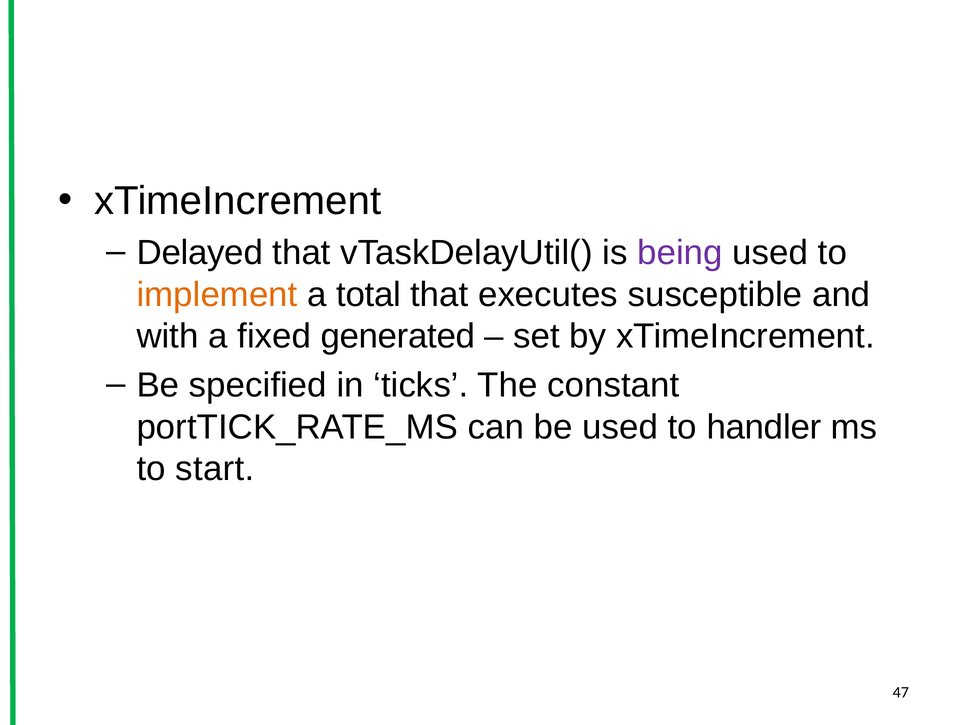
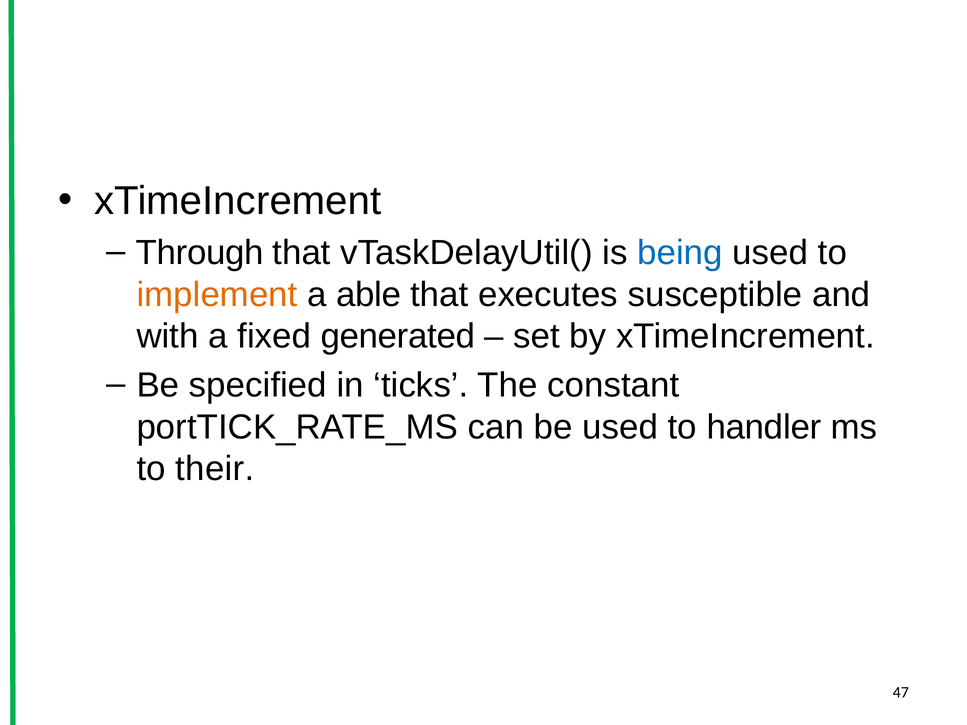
Delayed: Delayed -> Through (200, 253)
being colour: purple -> blue (680, 253)
total: total -> able (369, 295)
start: start -> their (215, 469)
